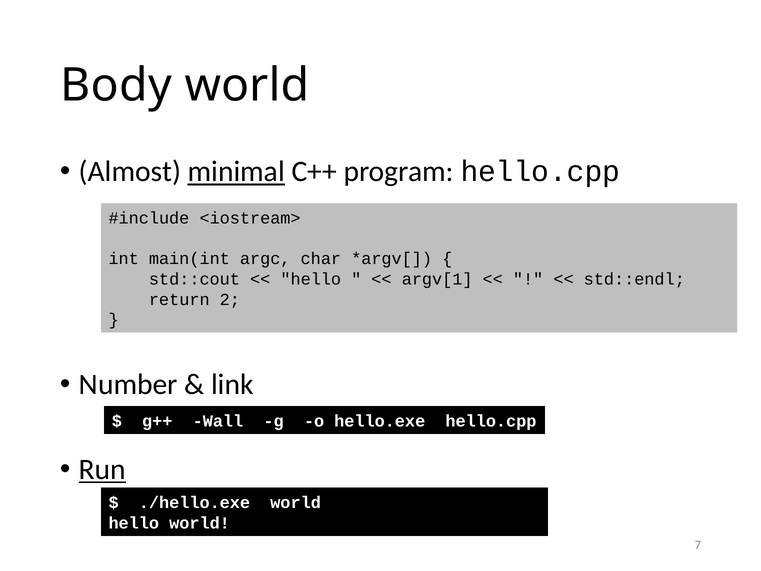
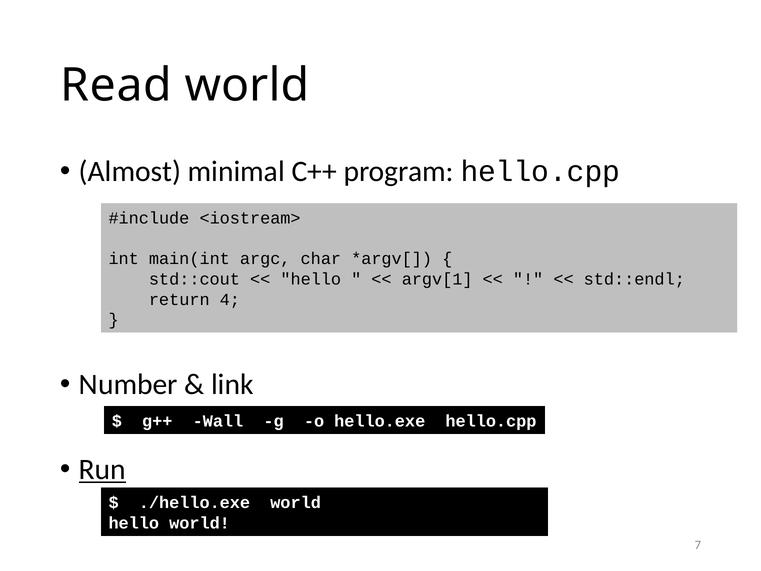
Body: Body -> Read (116, 85)
minimal underline: present -> none (236, 172)
2: 2 -> 4 (230, 299)
